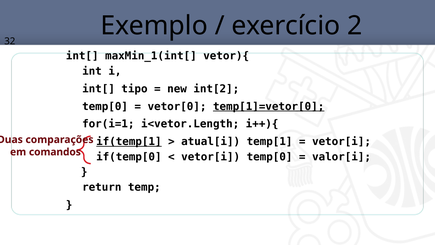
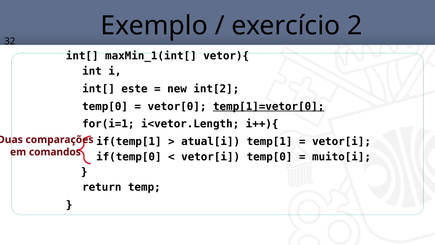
tipo: tipo -> este (134, 89)
if(temp[1 underline: present -> none (129, 141)
valor[i: valor[i -> muito[i (342, 157)
